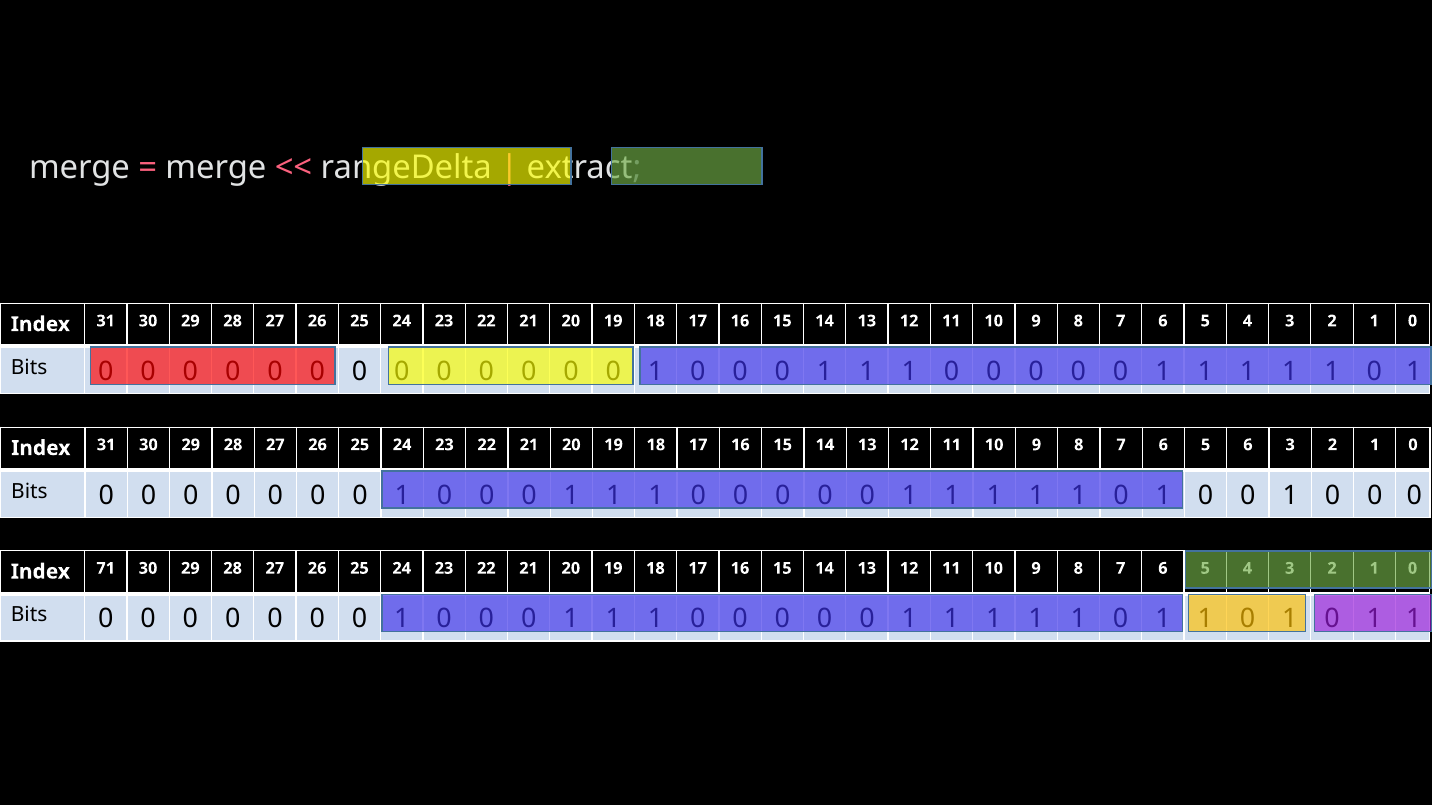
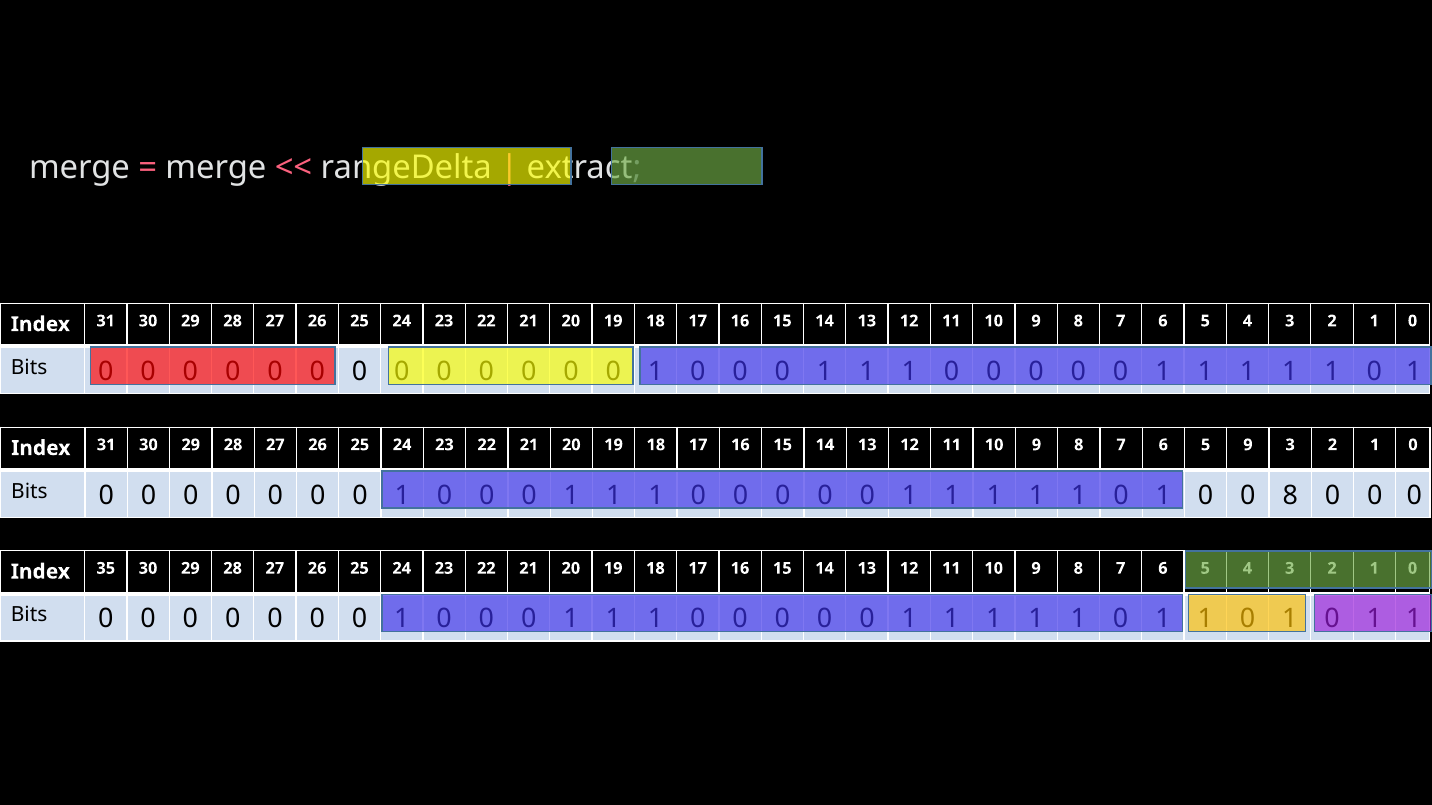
5 6: 6 -> 9 (1248, 445)
1: 1 -> 8 (1290, 496)
71: 71 -> 35 (106, 569)
